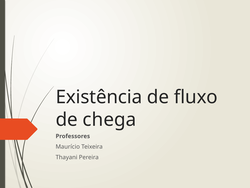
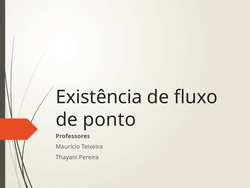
chega: chega -> ponto (109, 119)
